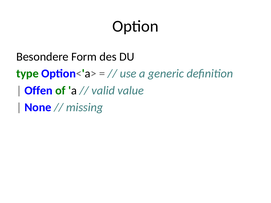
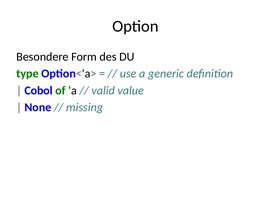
Offen: Offen -> Cobol (39, 91)
